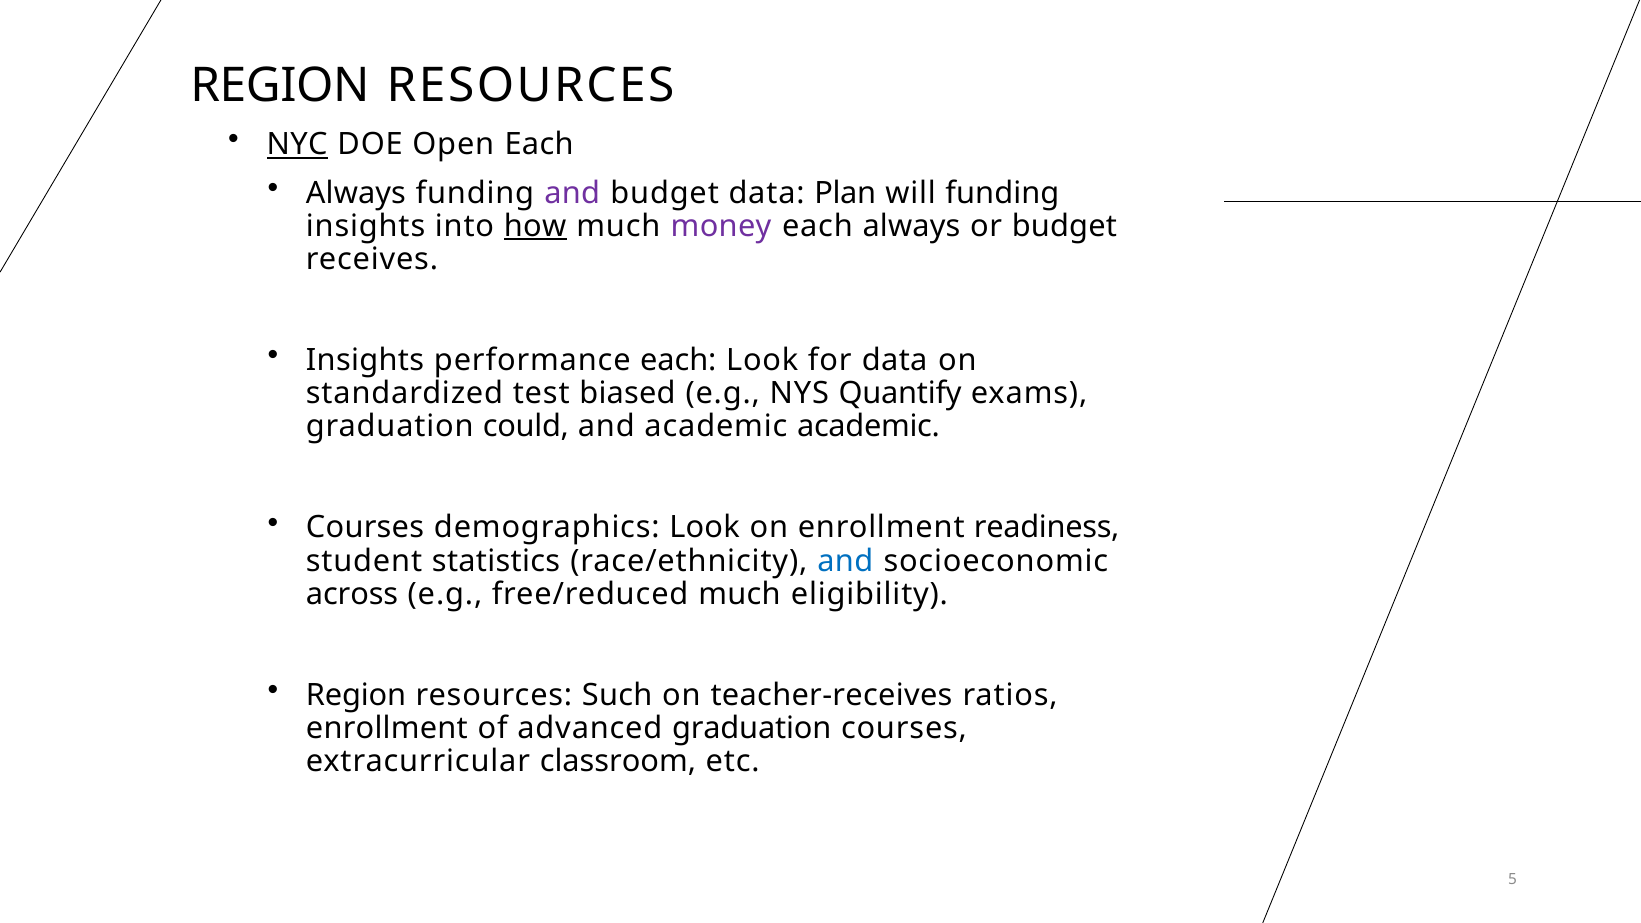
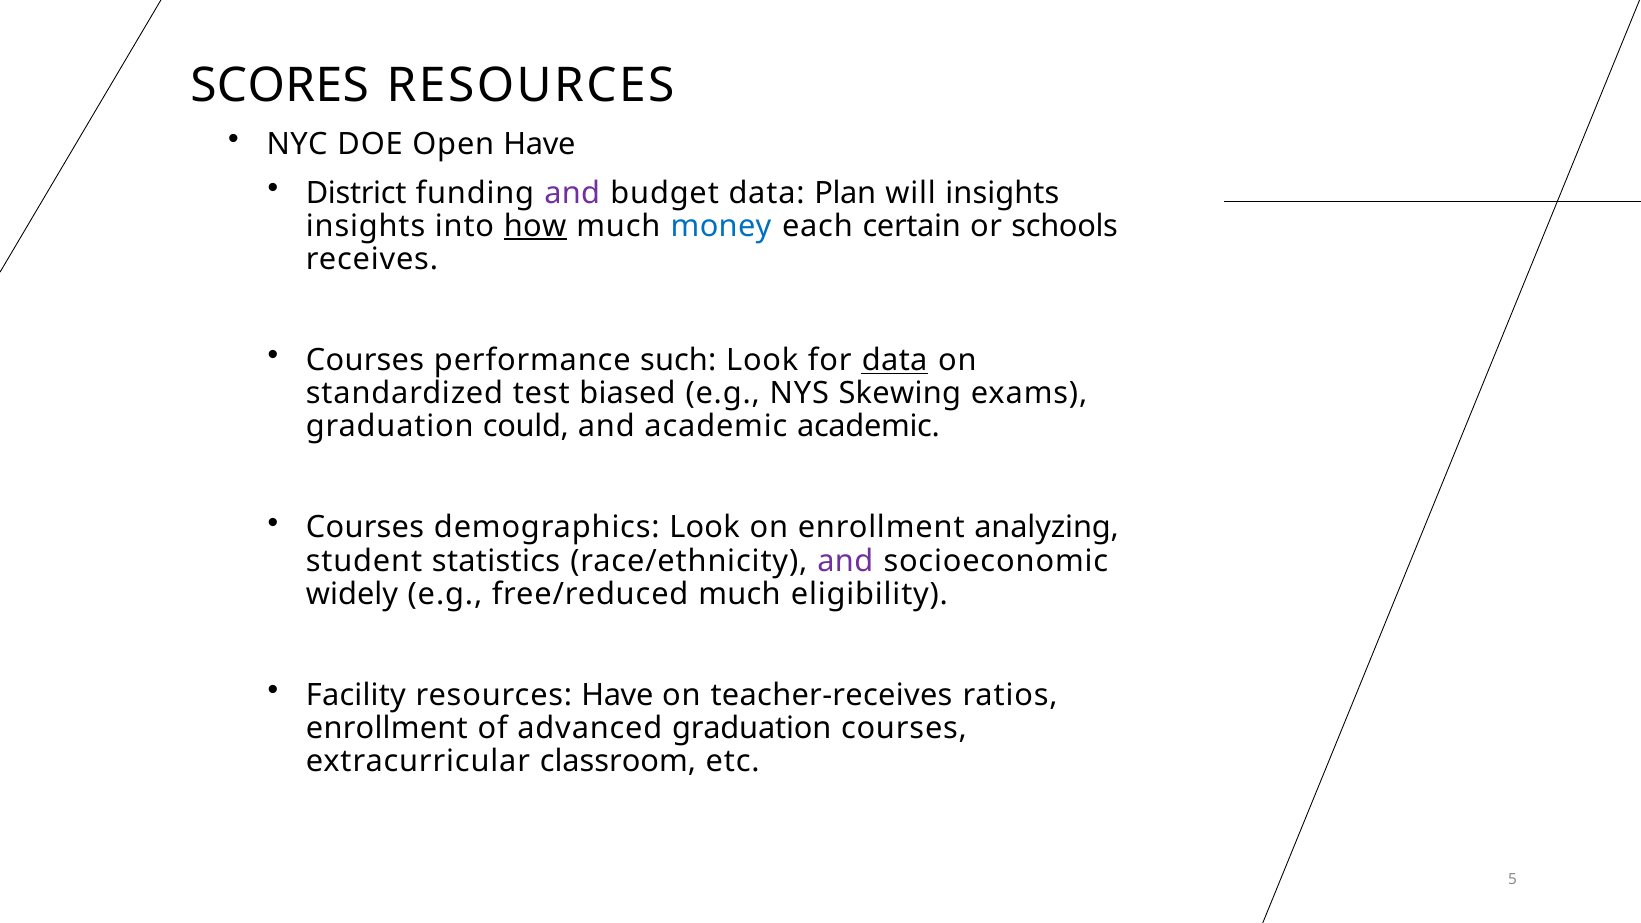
REGION: REGION -> SCORES (280, 85)
NYC underline: present -> none (297, 144)
Open Each: Each -> Have (539, 144)
Always: Always -> District (356, 193)
will funding: funding -> insights (1002, 193)
money colour: purple -> blue (721, 226)
each always: always -> certain (912, 226)
or budget: budget -> schools (1065, 226)
Insights: Insights -> Courses (365, 360)
performance each: each -> such (678, 360)
data underline: none -> present (895, 360)
Quantify: Quantify -> Skewing (900, 394)
readiness: readiness -> analyzing (1047, 528)
and colour: blue -> purple (845, 561)
across: across -> widely (352, 594)
Region: Region -> Facility (356, 695)
resources Such: Such -> Have (617, 695)
